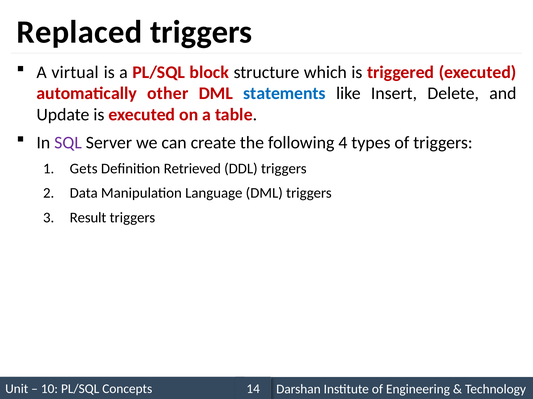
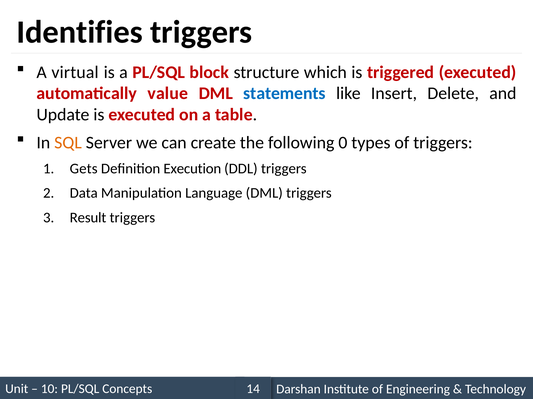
Replaced: Replaced -> Identifies (80, 32)
other: other -> value (168, 94)
SQL colour: purple -> orange (68, 143)
4: 4 -> 0 (343, 143)
Retrieved: Retrieved -> Execution (192, 169)
